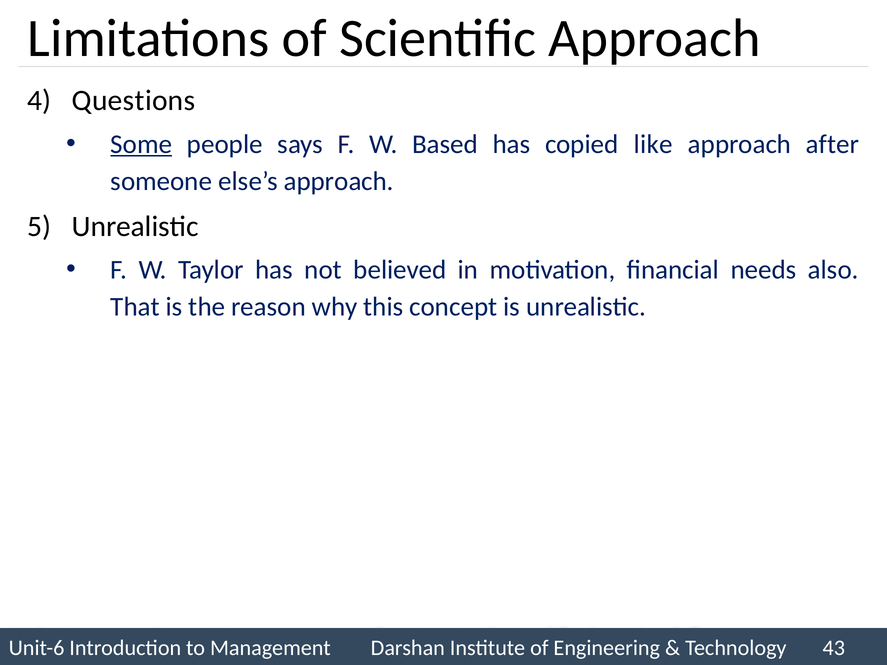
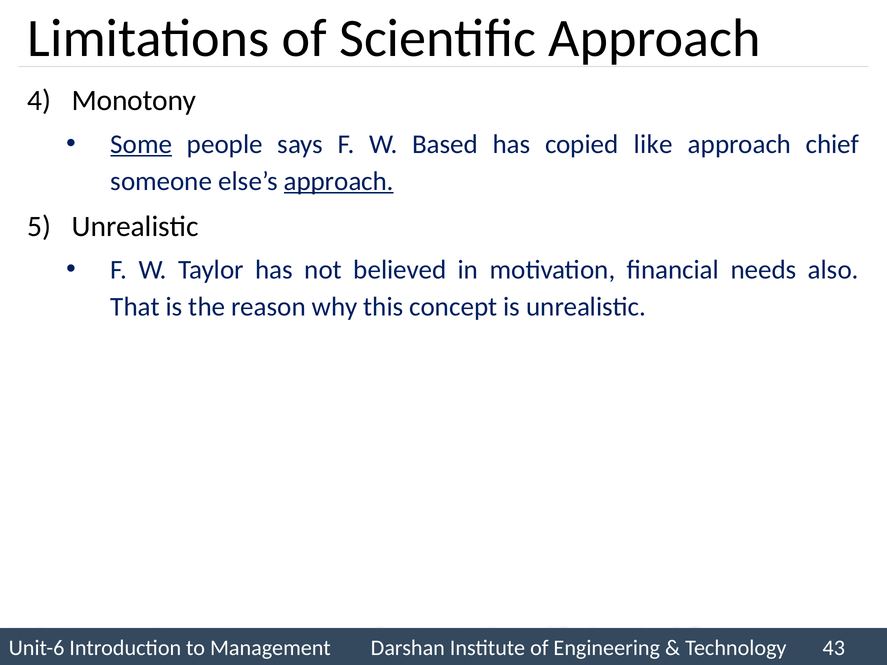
Questions: Questions -> Monotony (134, 100)
after: after -> chief (832, 144)
approach underline: none -> present (339, 181)
